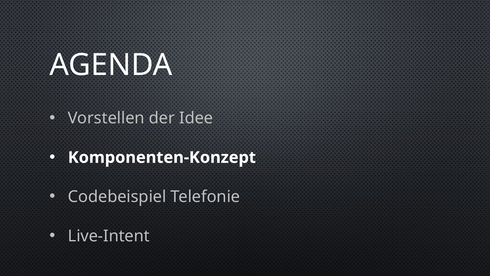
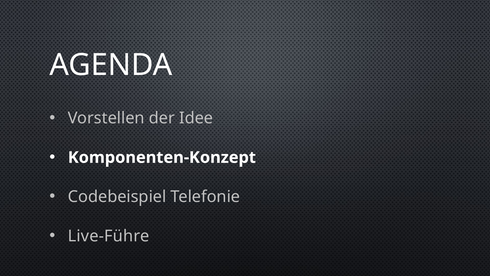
Live-Intent: Live-Intent -> Live-Führe (109, 236)
